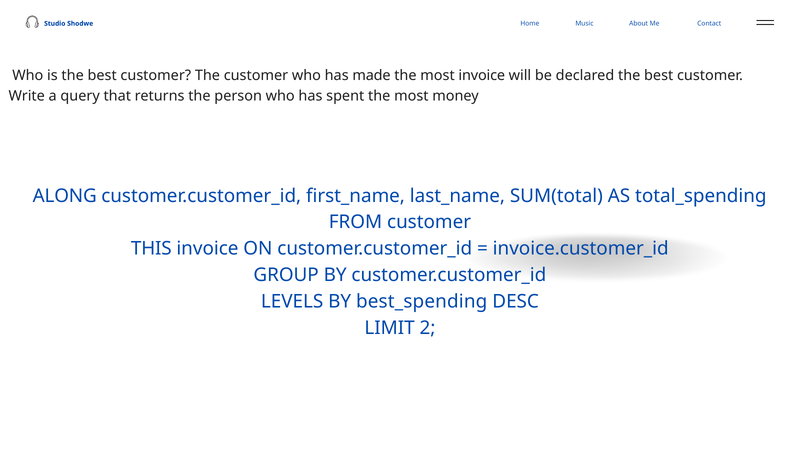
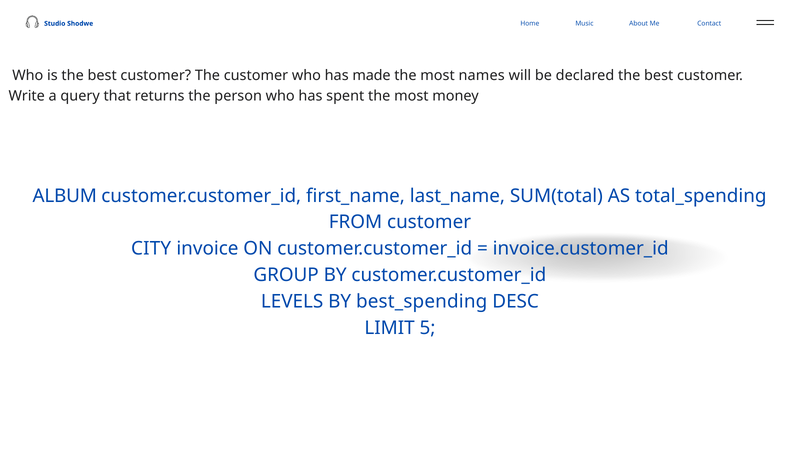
most invoice: invoice -> names (482, 76)
ALONG: ALONG -> ALBUM (65, 196)
THIS: THIS -> CITY (151, 249)
2: 2 -> 5 (428, 328)
